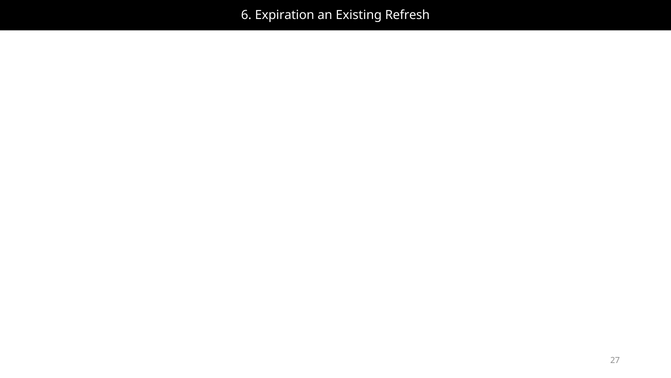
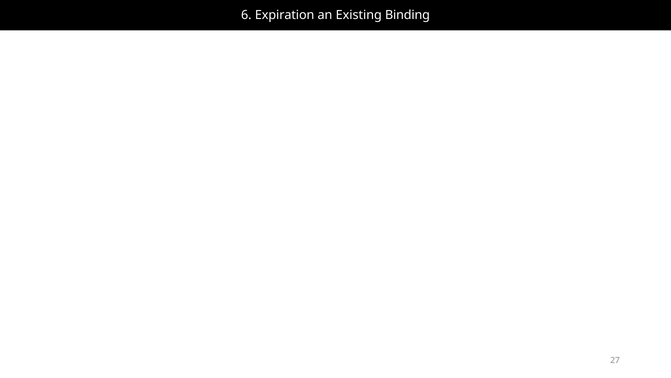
Refresh: Refresh -> Binding (407, 15)
